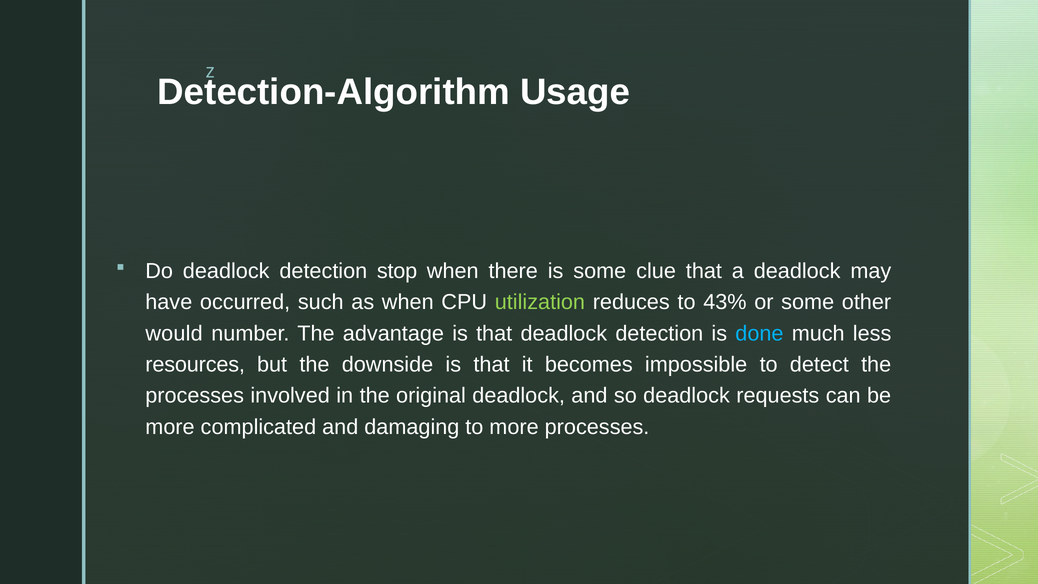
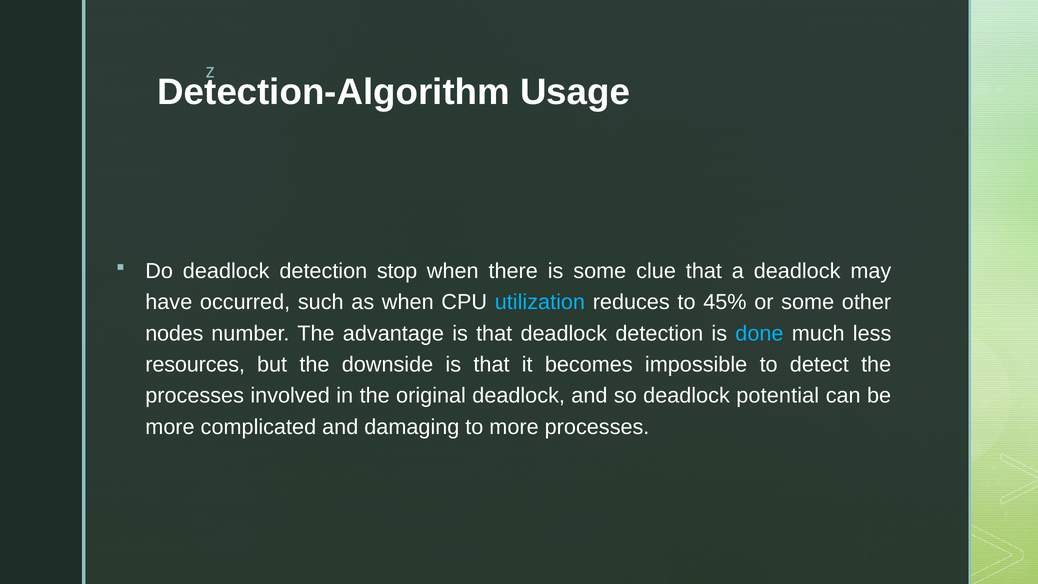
utilization colour: light green -> light blue (540, 302)
43%: 43% -> 45% (725, 302)
would: would -> nodes (174, 333)
requests: requests -> potential (778, 396)
